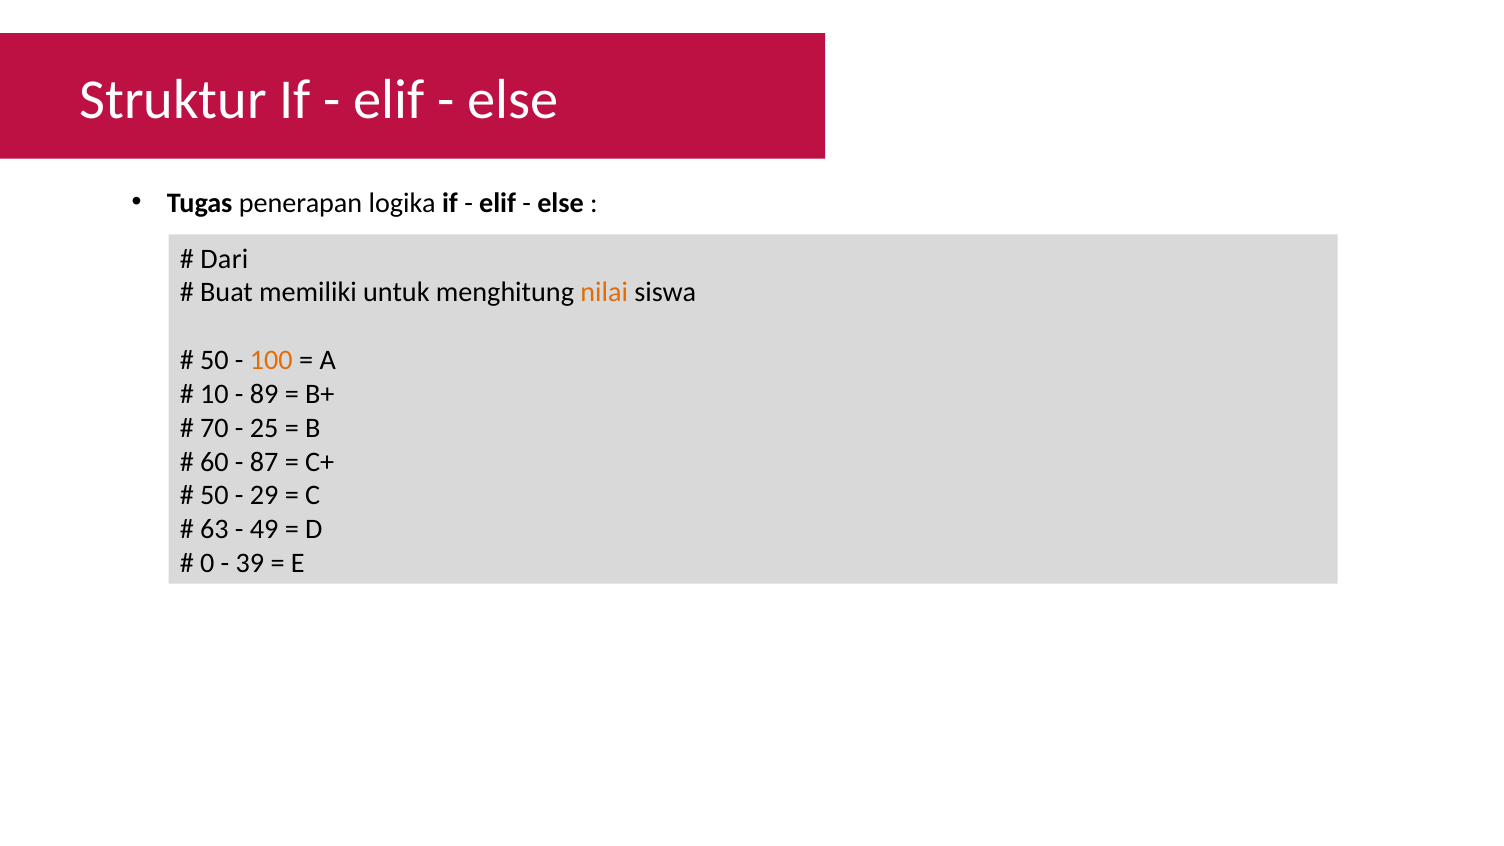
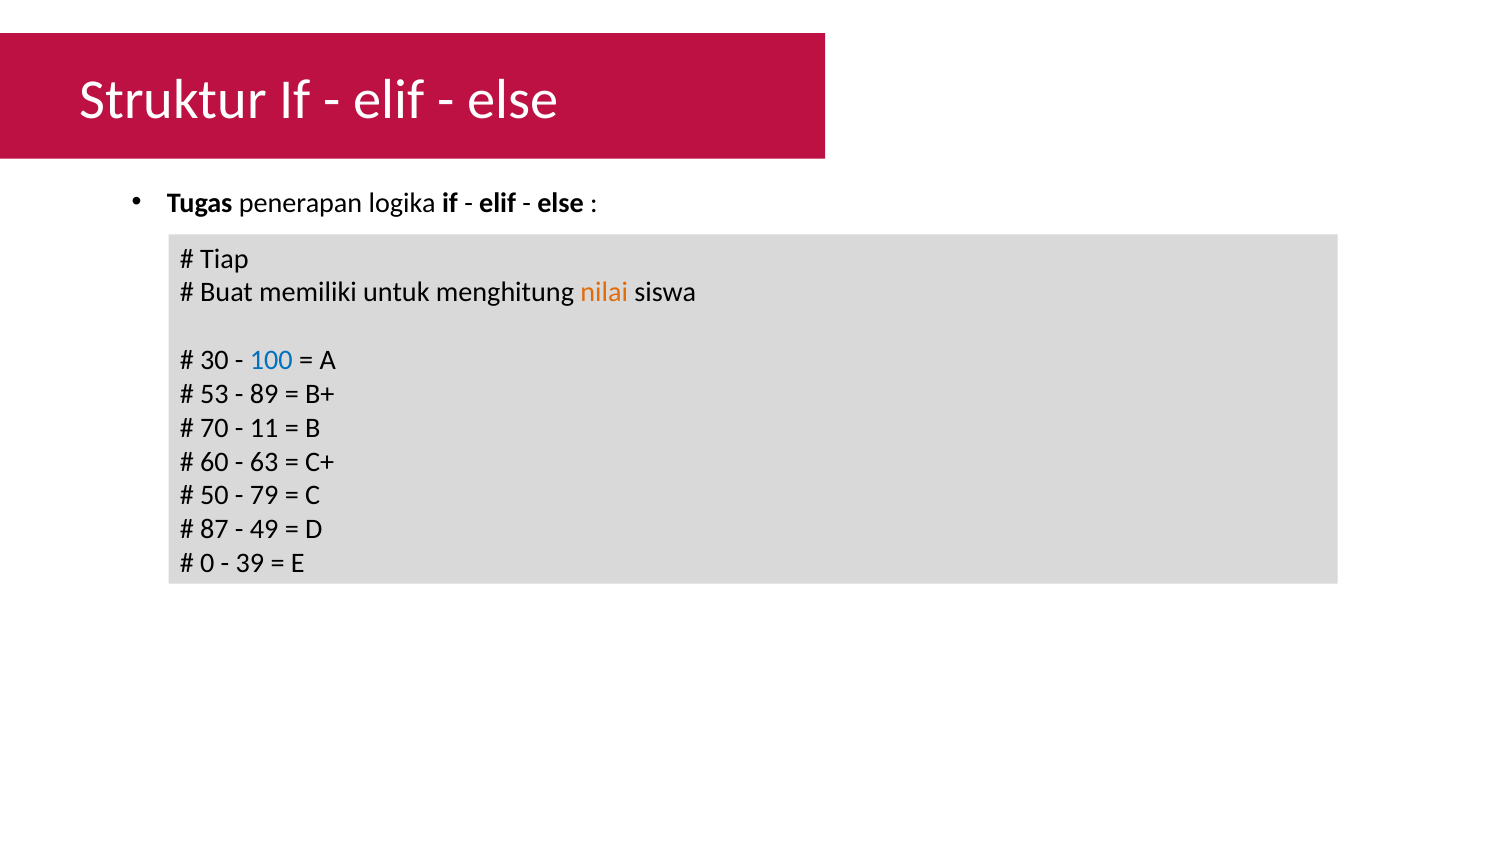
Dari: Dari -> Tiap (224, 259)
50: 50 -> 30 (214, 360)
100 colour: orange -> blue (271, 360)
10: 10 -> 53 (214, 394)
25: 25 -> 11 (264, 428)
87: 87 -> 63 (264, 462)
29: 29 -> 79 (264, 496)
63: 63 -> 87 (214, 529)
